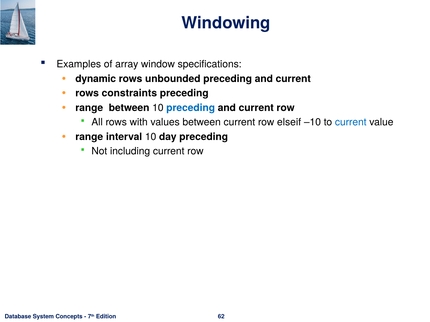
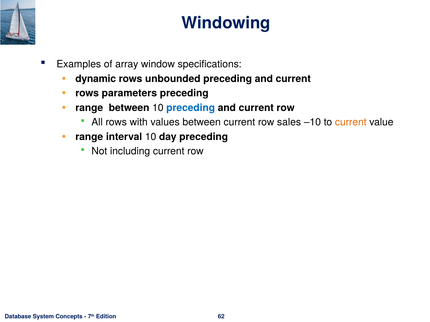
constraints: constraints -> parameters (129, 93)
elseif: elseif -> sales (289, 122)
current colour: blue -> orange (351, 122)
